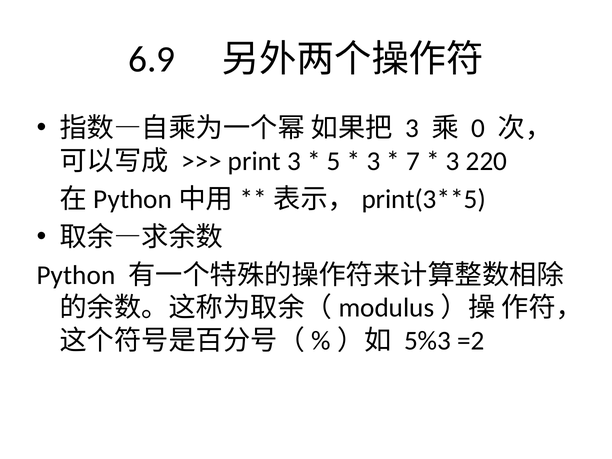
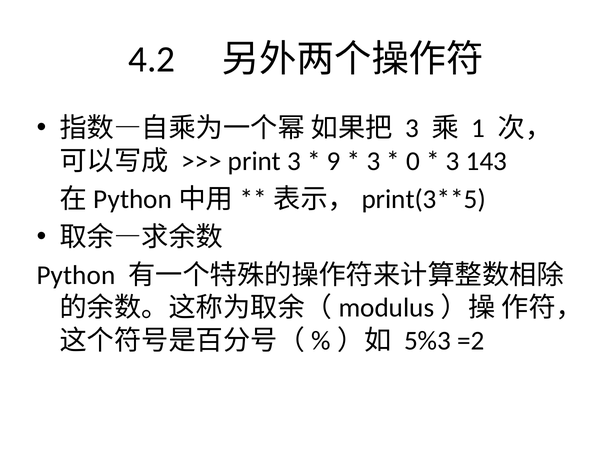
6.9: 6.9 -> 4.2 (152, 59)
0: 0 -> 1 (478, 128)
5: 5 -> 9 (334, 161)
7: 7 -> 0 (413, 161)
220: 220 -> 143 (486, 161)
